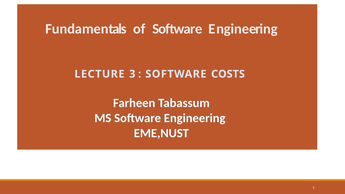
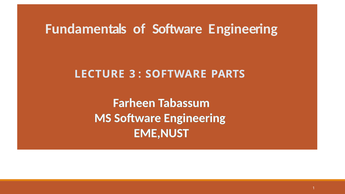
COSTS: COSTS -> PARTS (228, 74)
